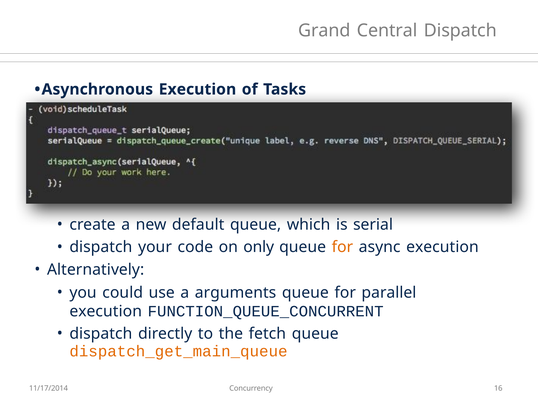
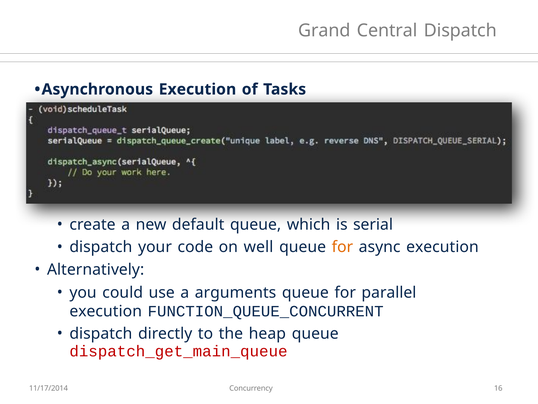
only: only -> well (258, 247)
fetch: fetch -> heap (267, 333)
dispatch_get_main_queue colour: orange -> red (178, 351)
